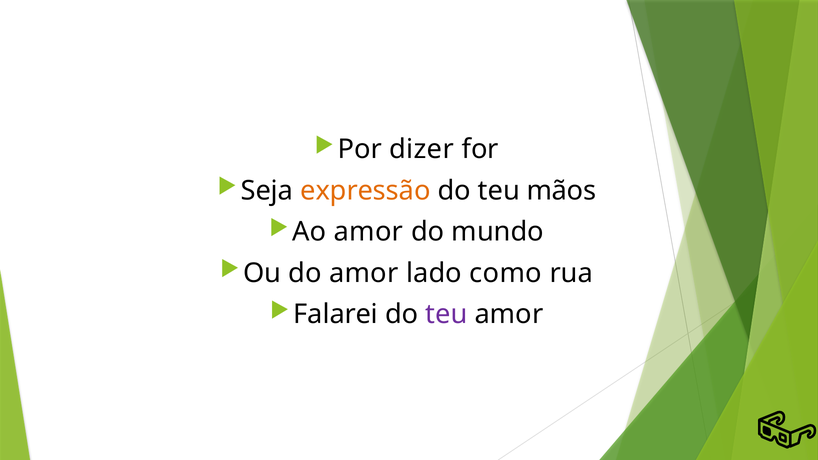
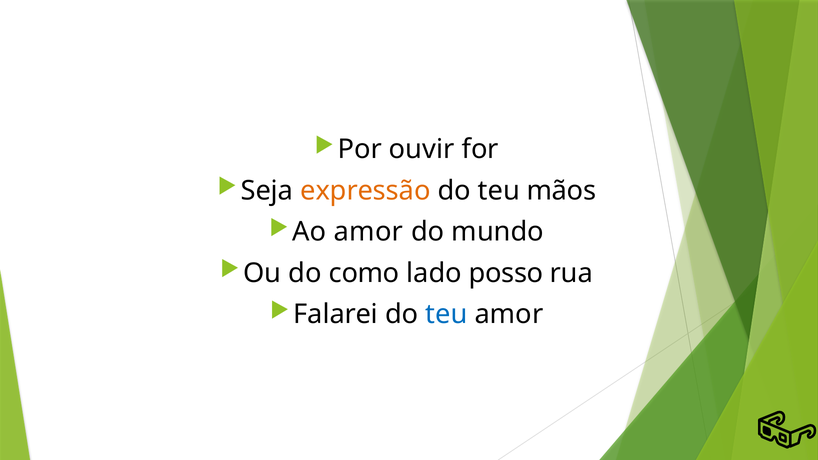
dizer: dizer -> ouvir (422, 149)
do amor: amor -> como (364, 273)
como: como -> posso (506, 273)
teu colour: purple -> blue (447, 314)
